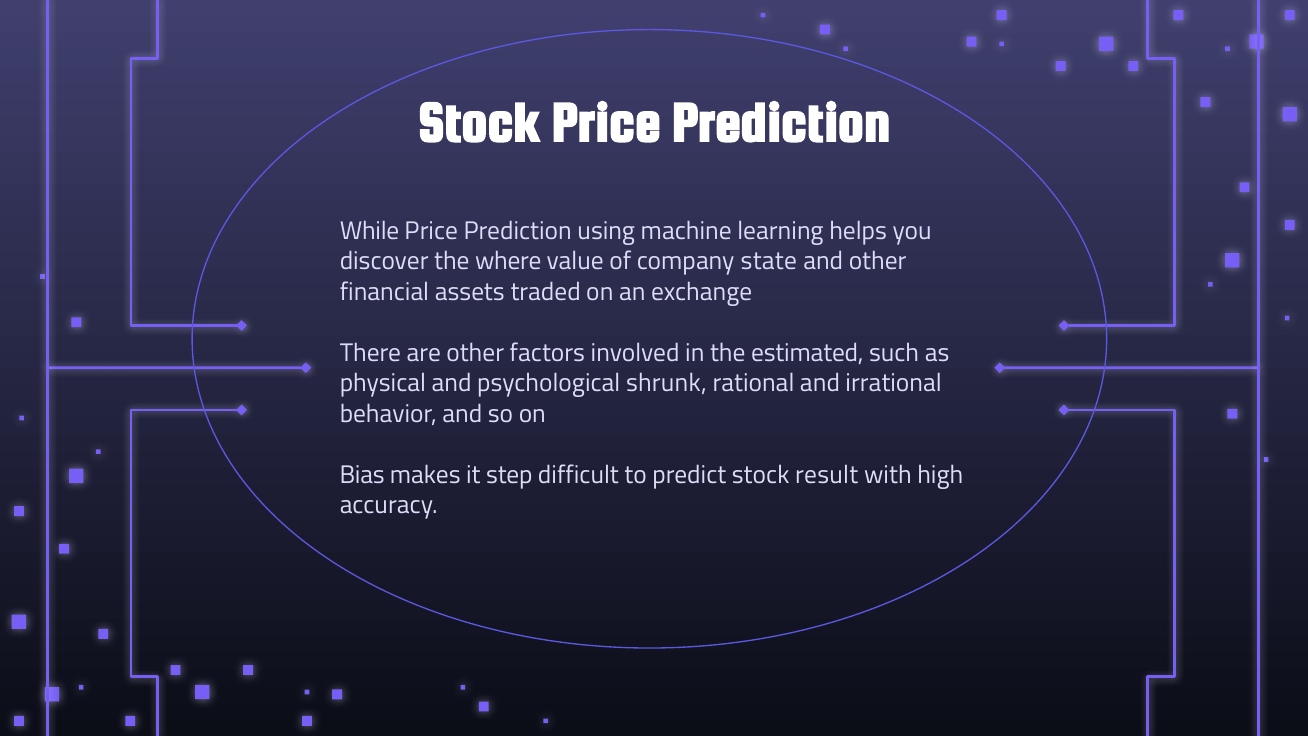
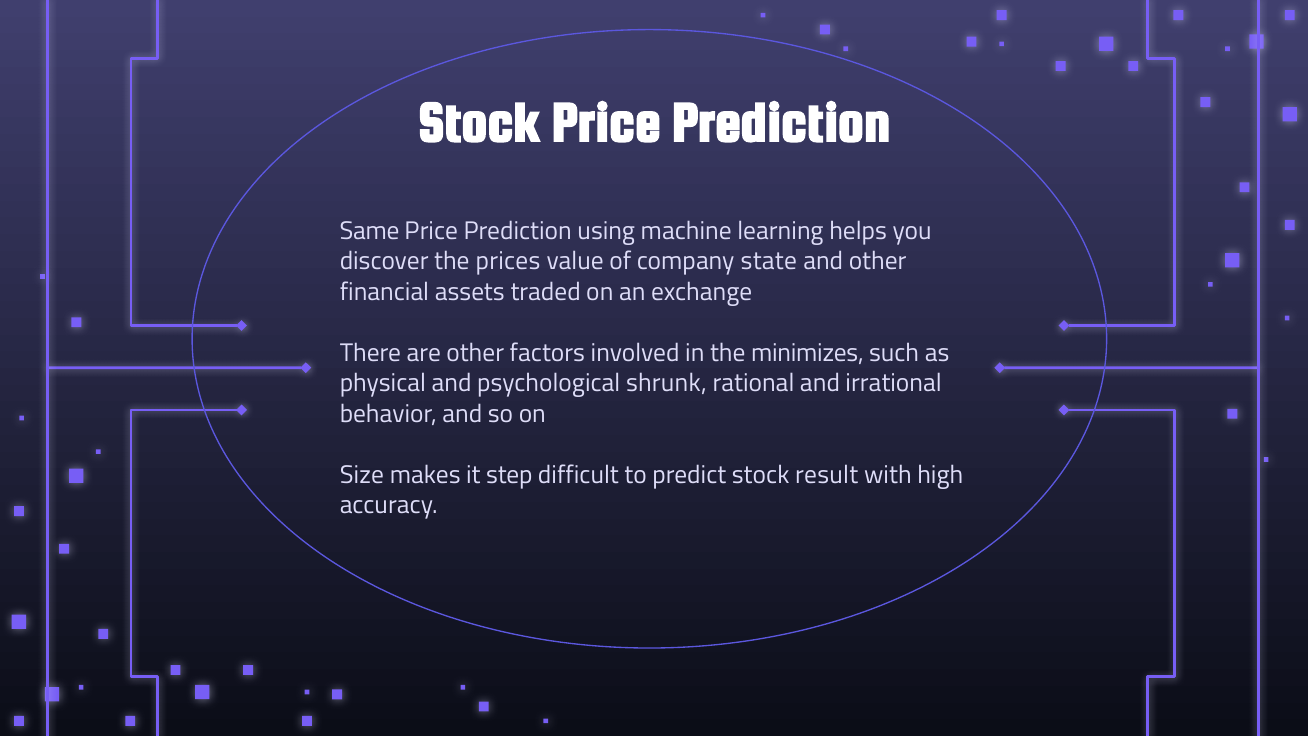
While: While -> Same (370, 231)
where: where -> prices (508, 261)
estimated: estimated -> minimizes (807, 353)
Bias: Bias -> Size (362, 475)
